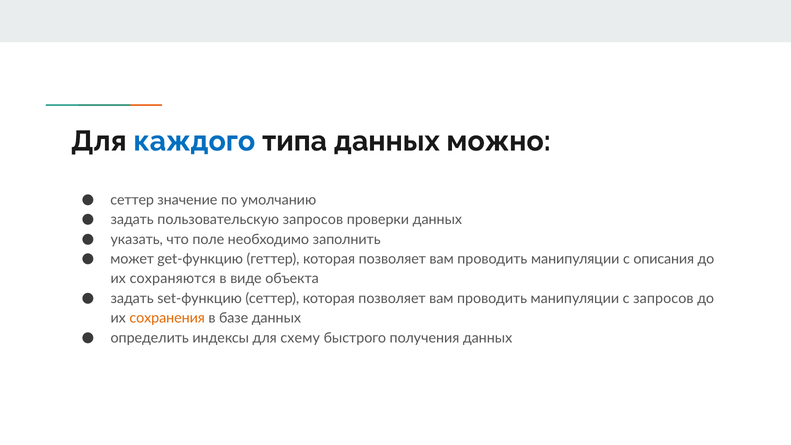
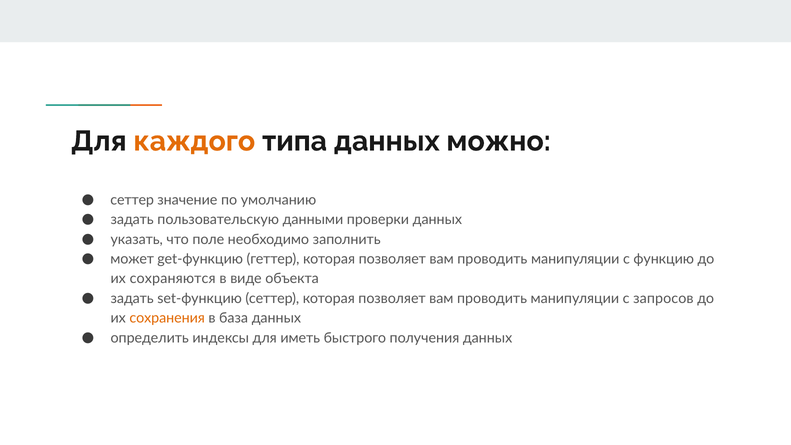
каждого colour: blue -> orange (194, 141)
пользовательскую запросов: запросов -> данными (313, 220)
описания: описания -> функцию (664, 259)
базе: базе -> база (234, 318)
схему: схему -> иметь (300, 338)
